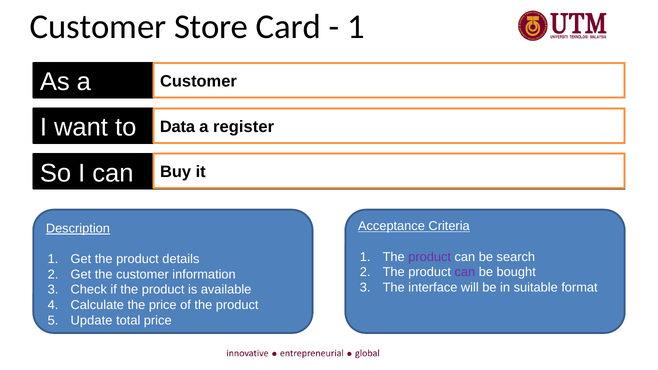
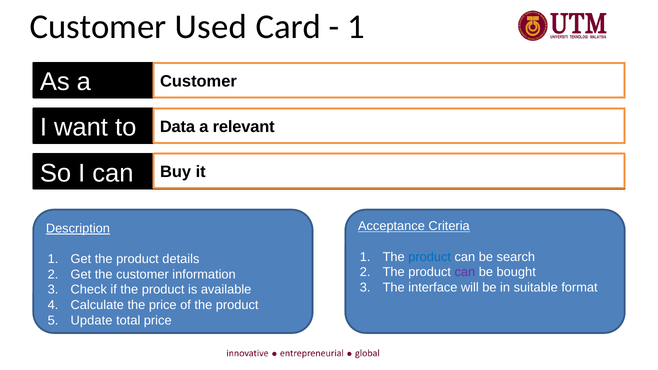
Store: Store -> Used (211, 27)
register: register -> relevant (244, 127)
product colour: purple -> blue (430, 257)
